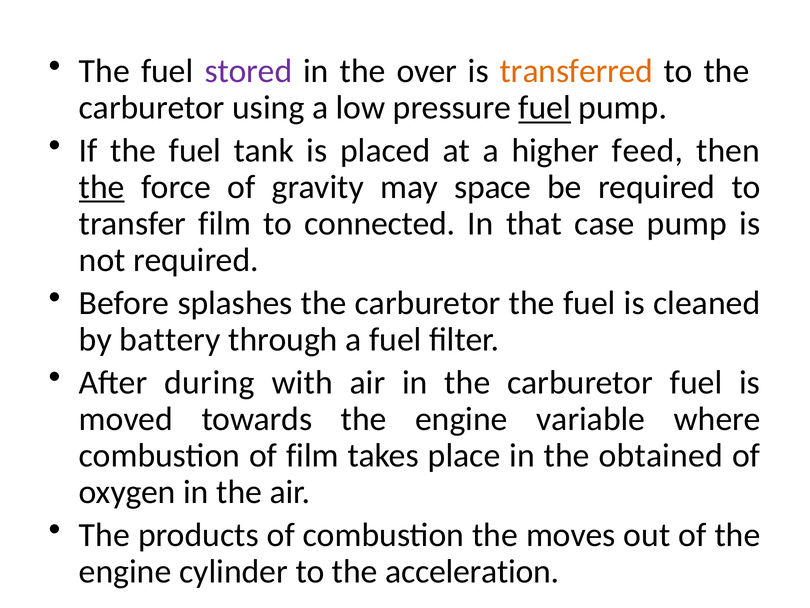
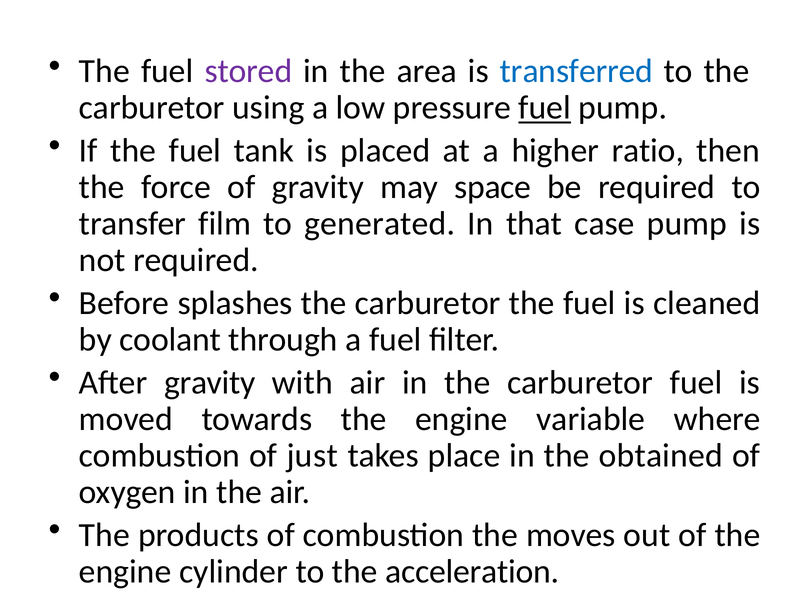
over: over -> area (427, 71)
transferred colour: orange -> blue (576, 71)
feed: feed -> ratio (648, 151)
the underline: present -> none (102, 187)
connected: connected -> generated (380, 224)
battery: battery -> coolant (170, 339)
After during: during -> gravity (210, 382)
of film: film -> just (312, 455)
